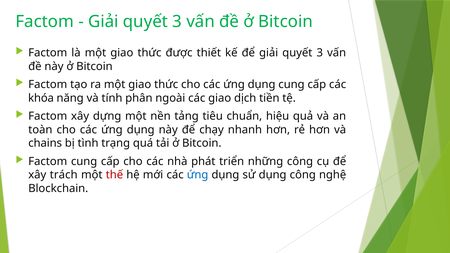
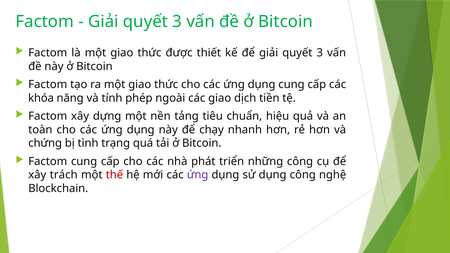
phân: phân -> phép (139, 98)
chains: chains -> chứng (45, 143)
ứng colour: blue -> purple (198, 175)
